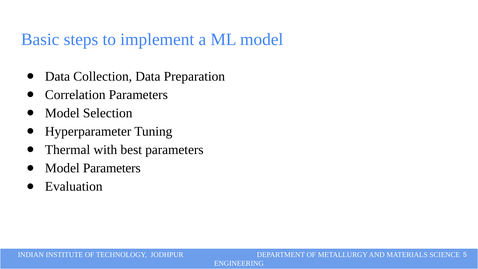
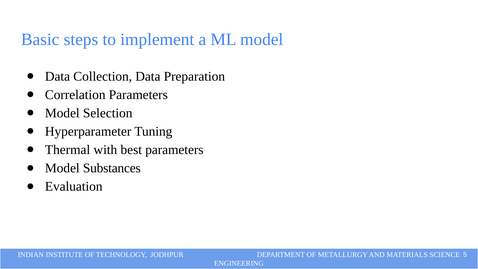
Model Parameters: Parameters -> Substances (112, 168)
